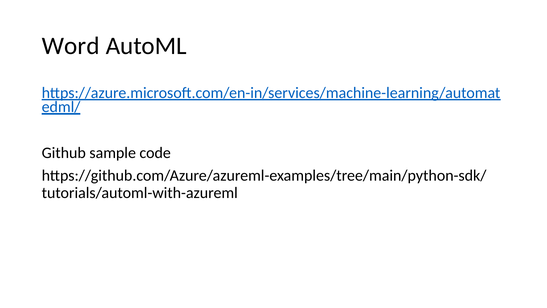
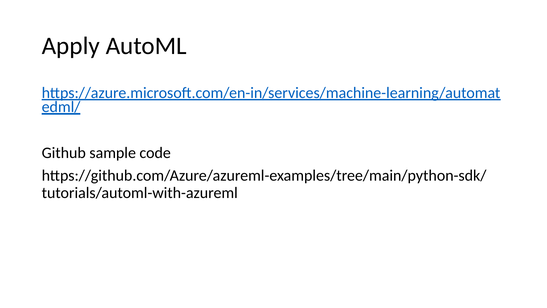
Word: Word -> Apply (71, 46)
